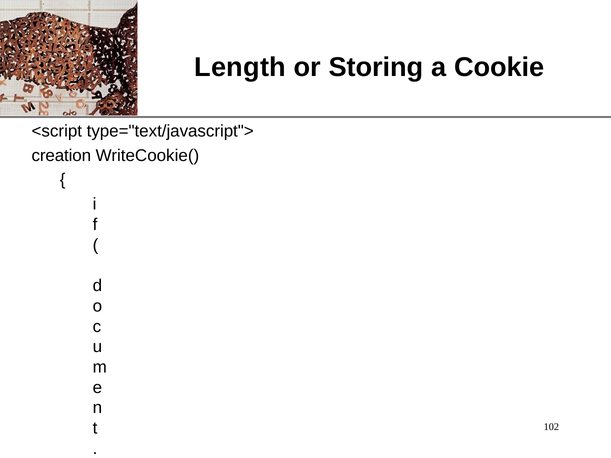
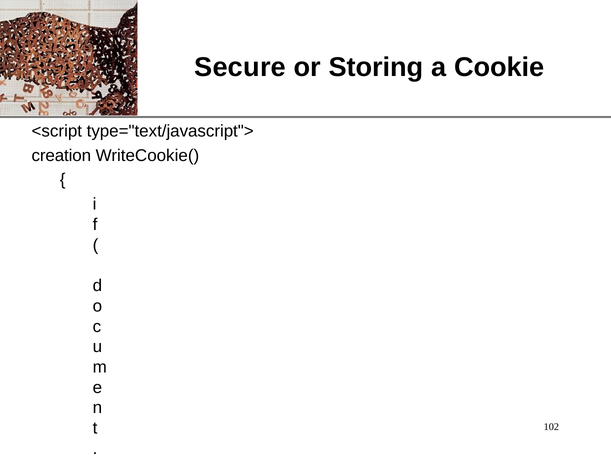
Length: Length -> Secure (240, 67)
